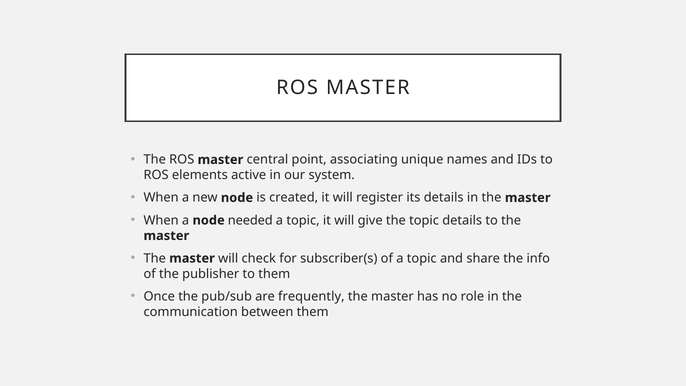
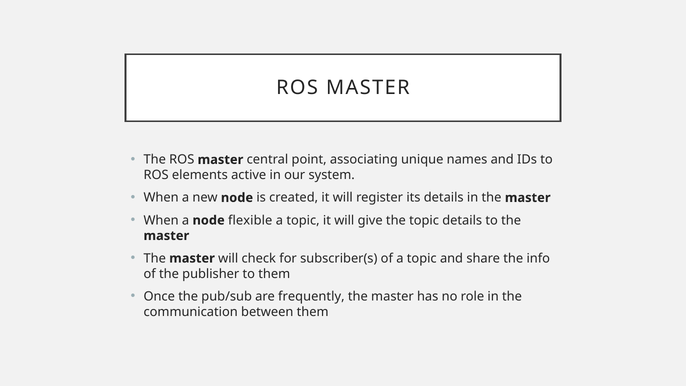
needed: needed -> flexible (250, 220)
